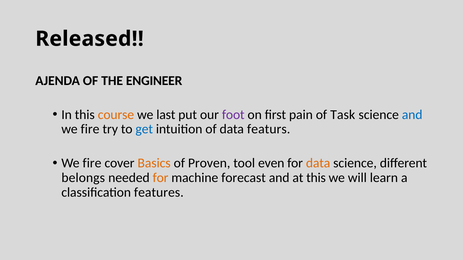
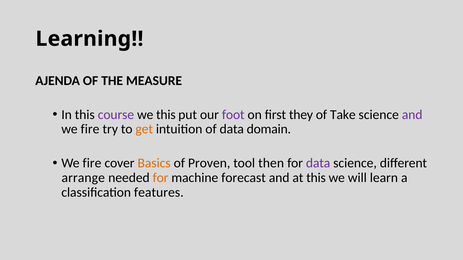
Released: Released -> Learning (89, 39)
ENGINEER: ENGINEER -> MEASURE (154, 81)
course colour: orange -> purple (116, 115)
we last: last -> this (166, 115)
pain: pain -> they (301, 115)
Task: Task -> Take (343, 115)
and colour: blue -> purple (412, 115)
get colour: blue -> orange (144, 129)
featurs: featurs -> domain (269, 129)
even: even -> then (271, 163)
data colour: orange -> purple (318, 163)
belongs: belongs -> arrange (83, 178)
